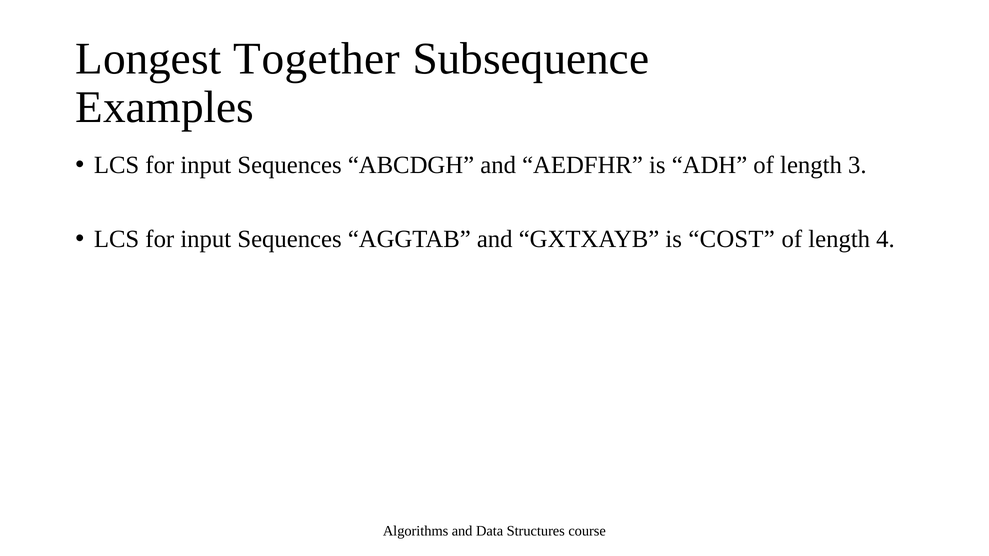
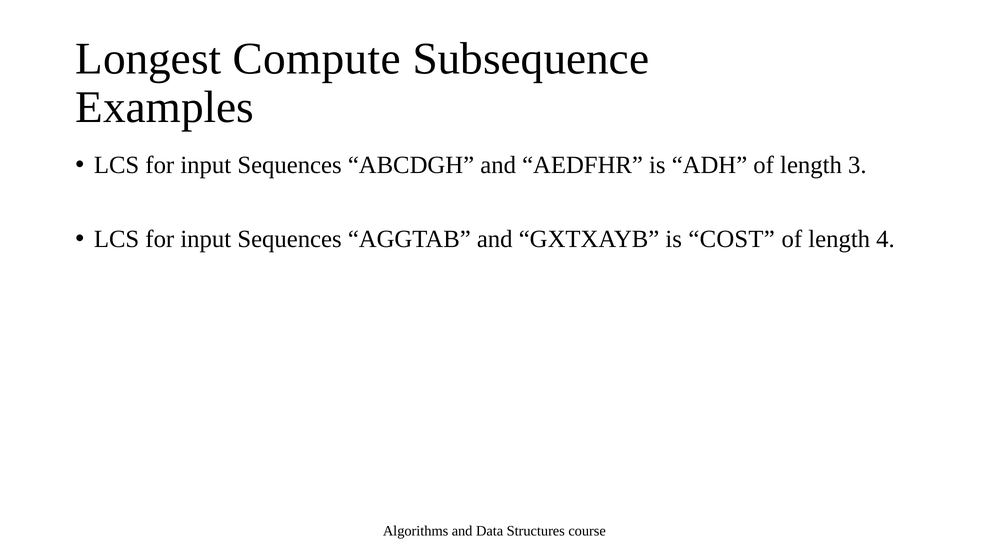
Together: Together -> Compute (317, 59)
